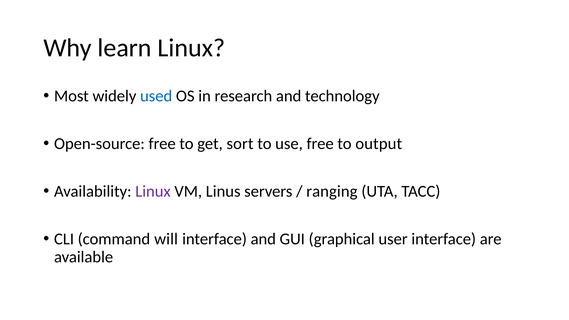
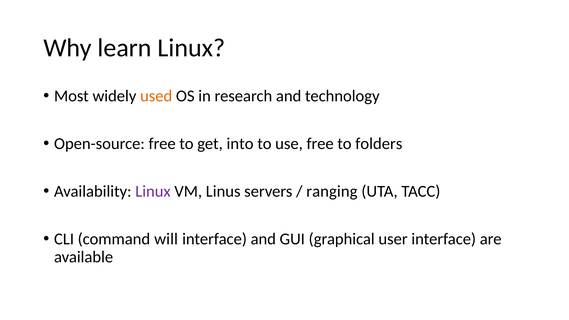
used colour: blue -> orange (156, 96)
sort: sort -> into (240, 144)
output: output -> folders (379, 144)
